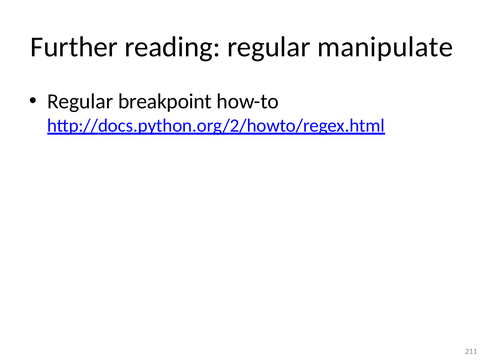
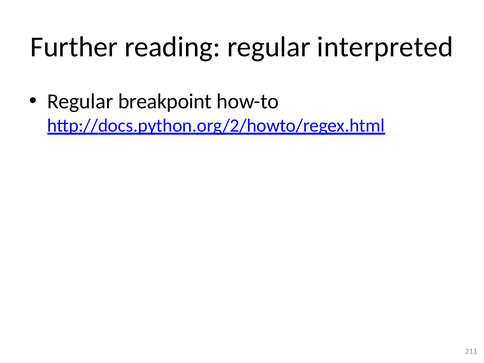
manipulate: manipulate -> interpreted (385, 47)
